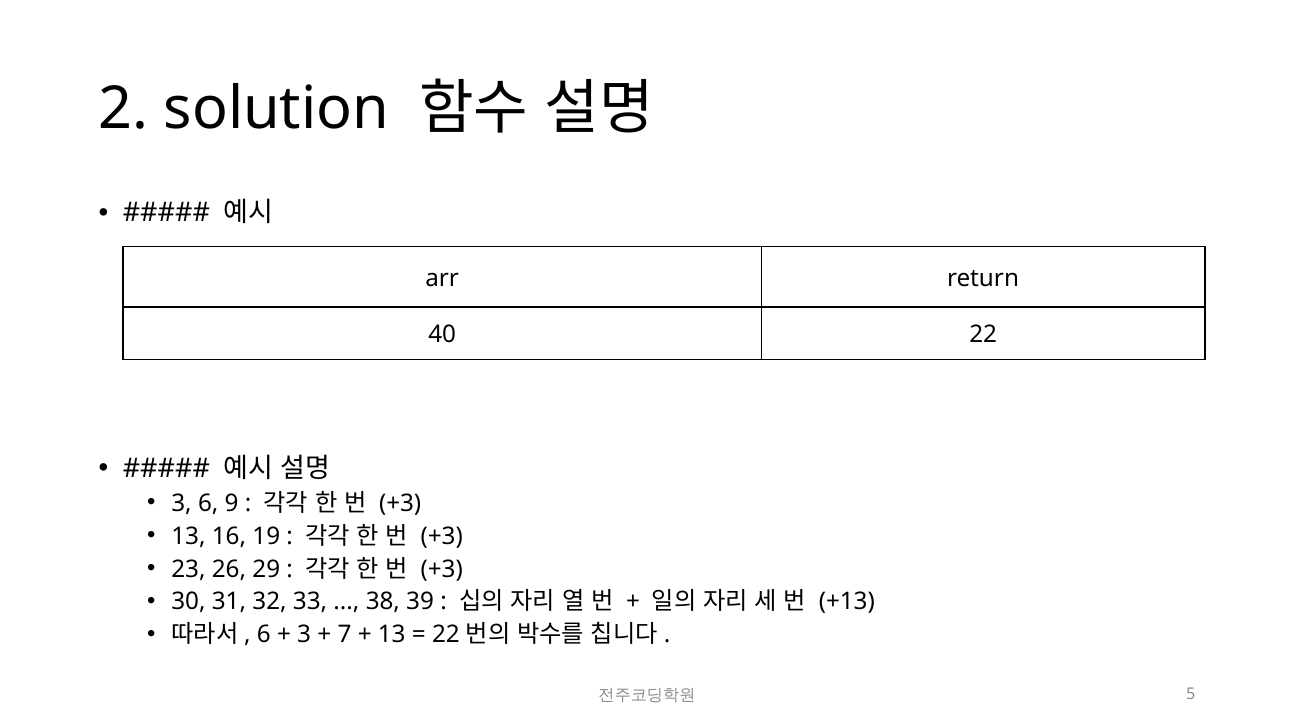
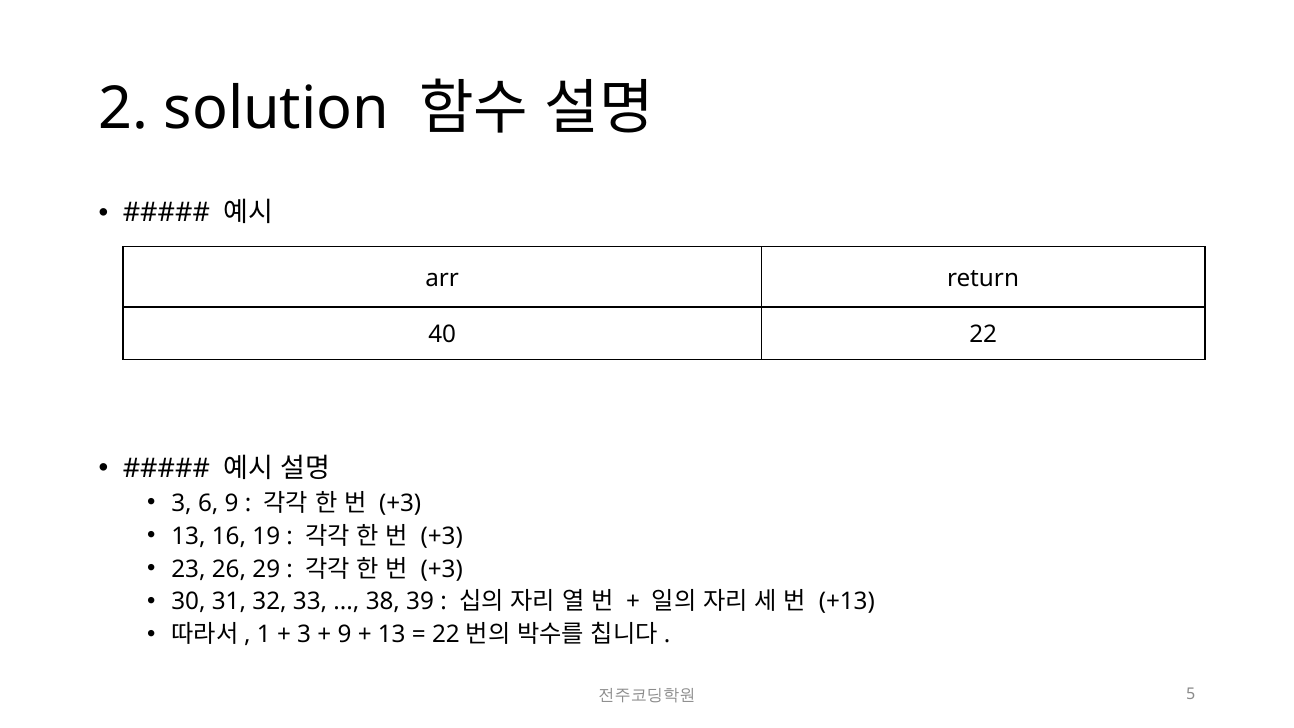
6: 6 -> 1 (264, 635)
7: 7 -> 9 (345, 635)
